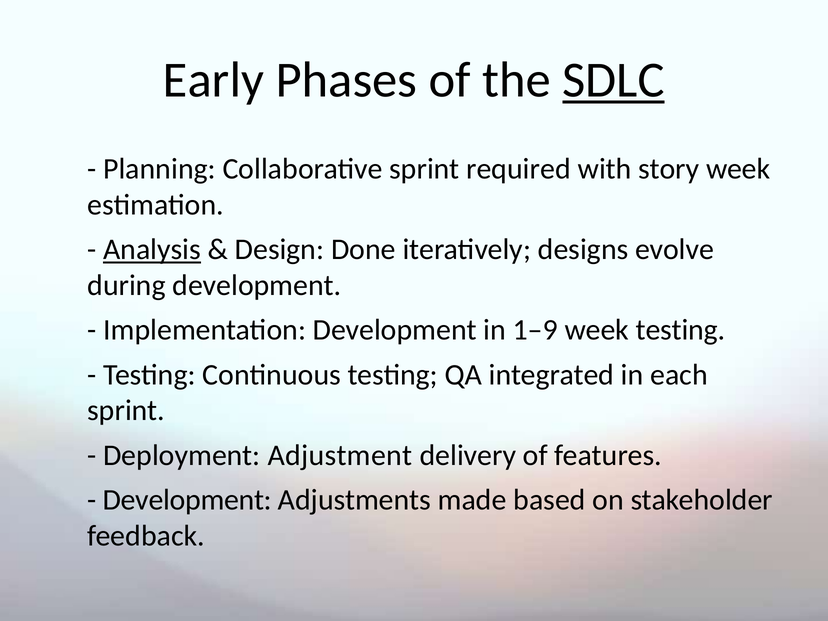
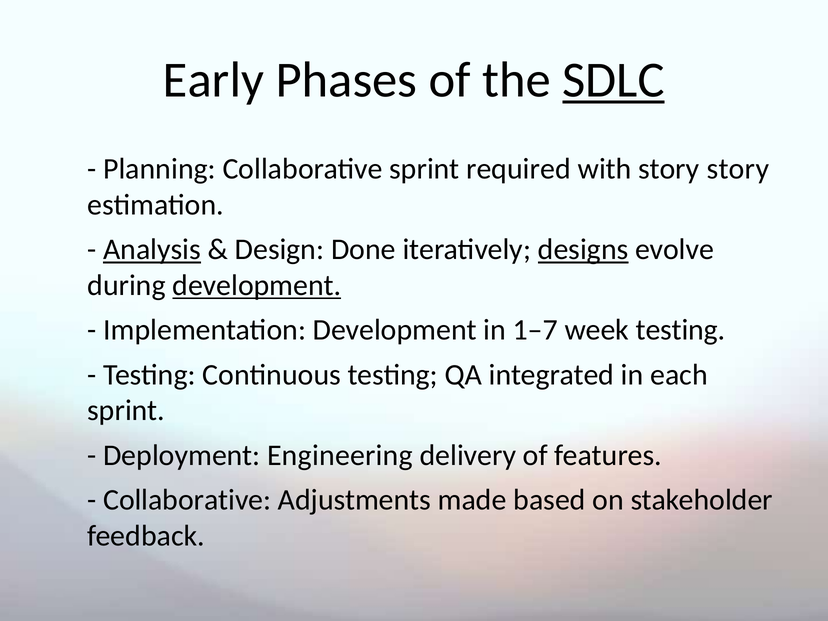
story week: week -> story (738, 169)
designs underline: none -> present (583, 250)
development underline: none -> present (257, 285)
1–9: 1–9 -> 1–7 (535, 330)
Adjustment: Adjustment -> Engineering (340, 455)
Development: Development -> Collaborative (187, 500)
